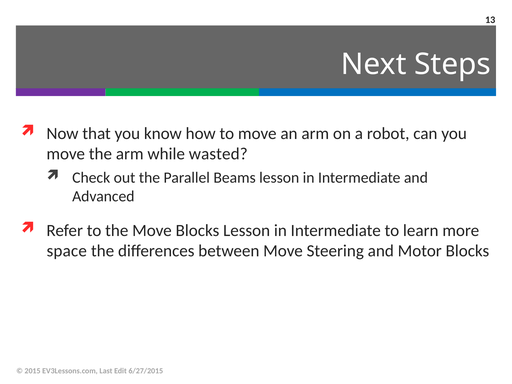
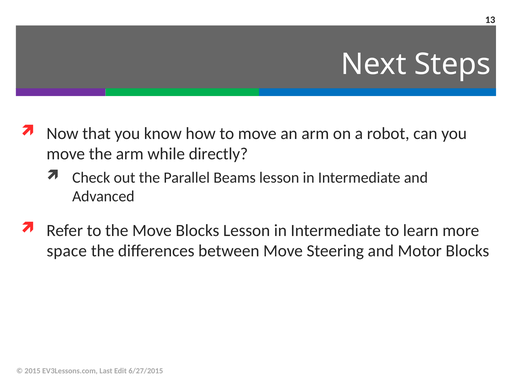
wasted: wasted -> directly (218, 154)
